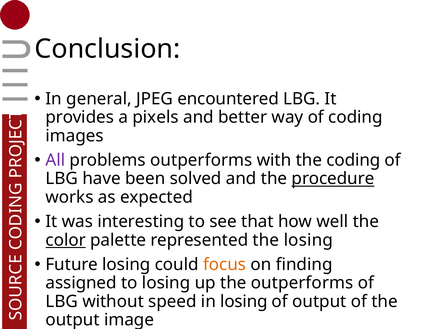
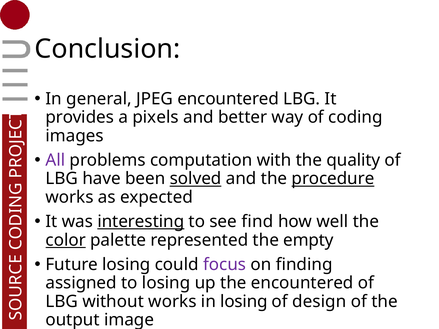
problems outperforms: outperforms -> computation (201, 160)
the coding: coding -> quality (353, 160)
solved underline: none -> present (196, 179)
interesting underline: none -> present (141, 222)
that: that -> find (257, 222)
the losing: losing -> empty (308, 240)
focus colour: orange -> purple (225, 265)
the outperforms: outperforms -> encountered (302, 283)
without speed: speed -> works (172, 302)
of output: output -> design (319, 302)
